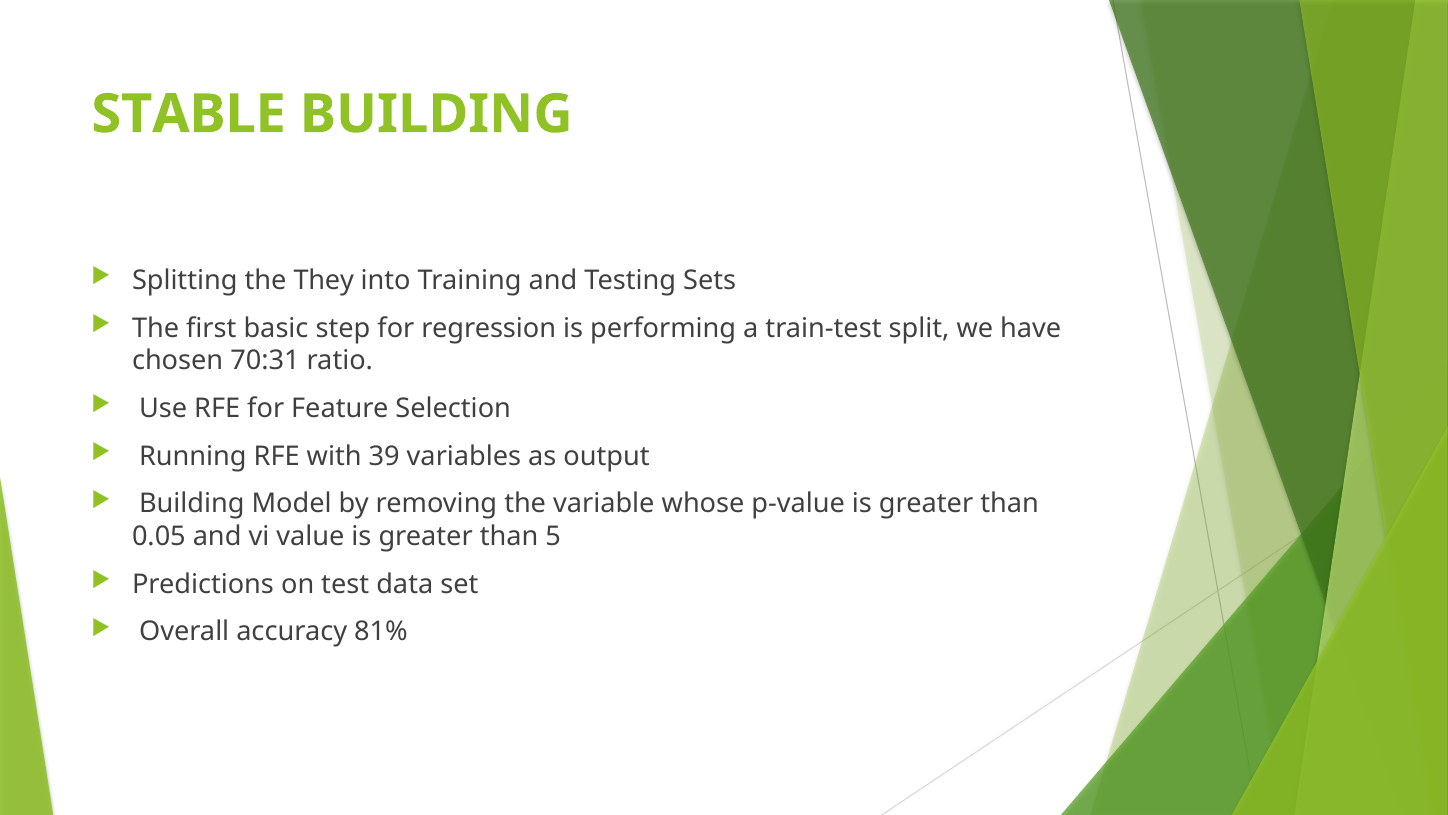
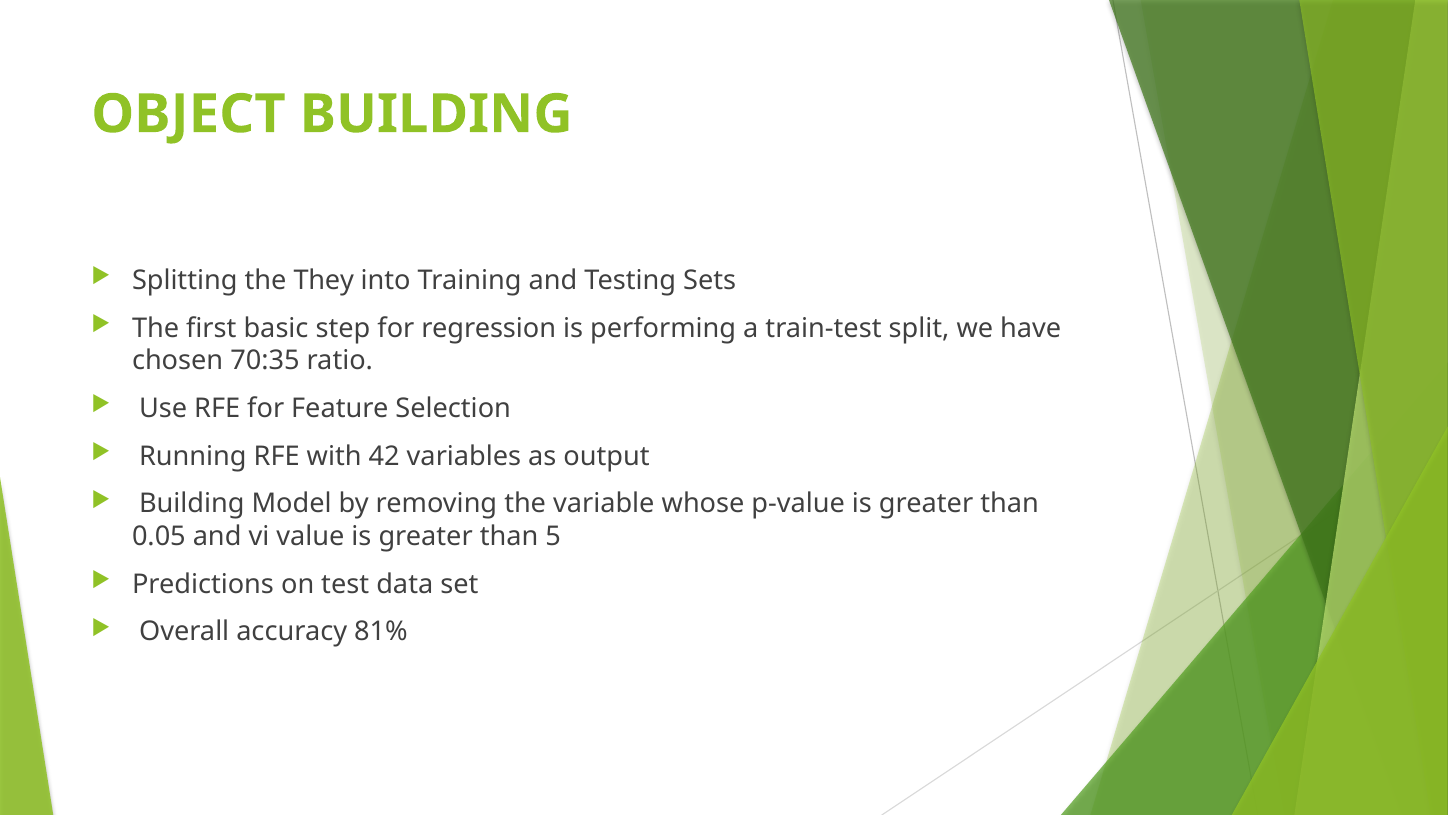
STABLE: STABLE -> OBJECT (188, 114)
70:31: 70:31 -> 70:35 (265, 360)
39: 39 -> 42 (384, 456)
